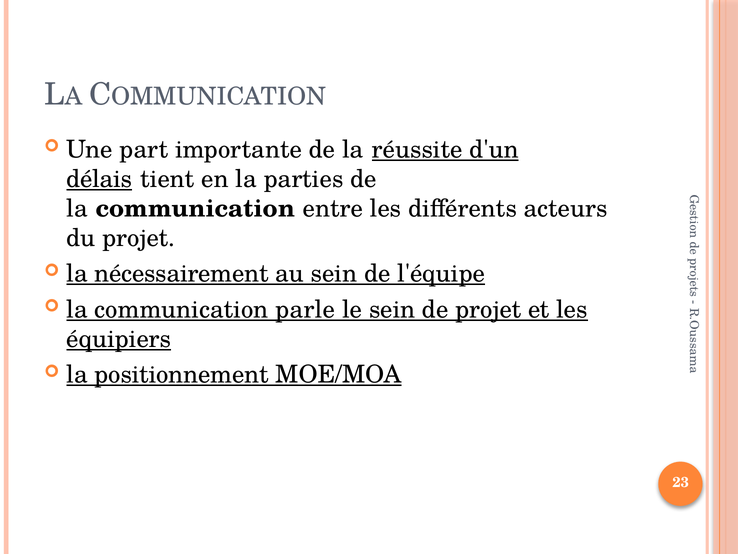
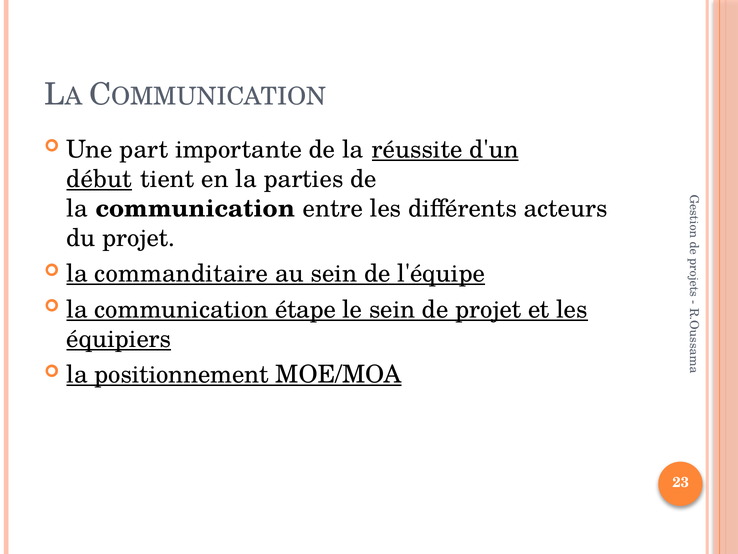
délais: délais -> début (99, 179)
nécessairement: nécessairement -> commanditaire (181, 274)
parle: parle -> étape (306, 309)
